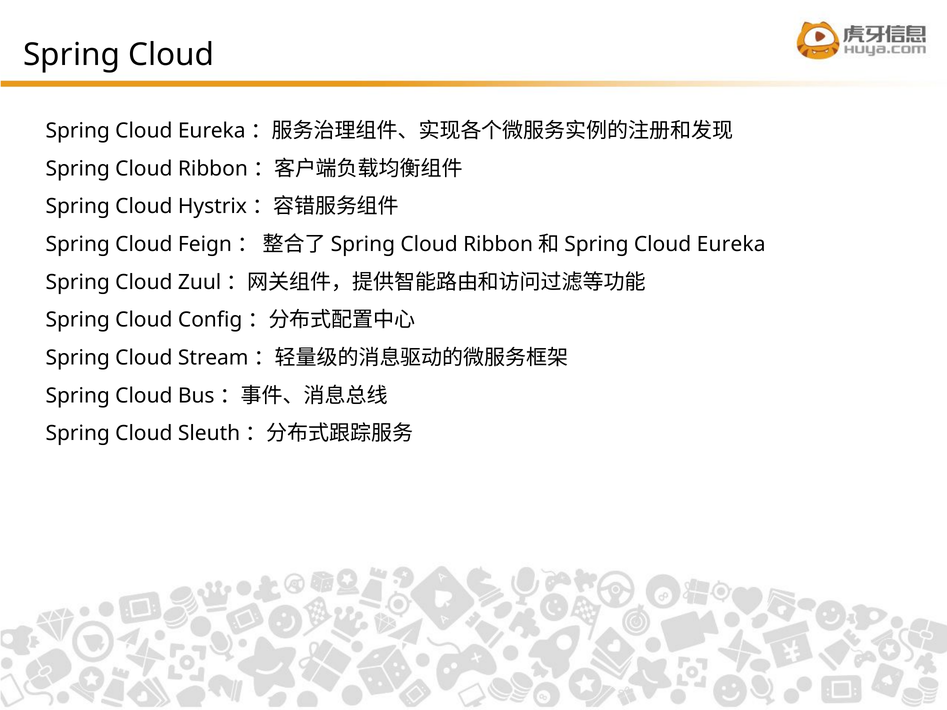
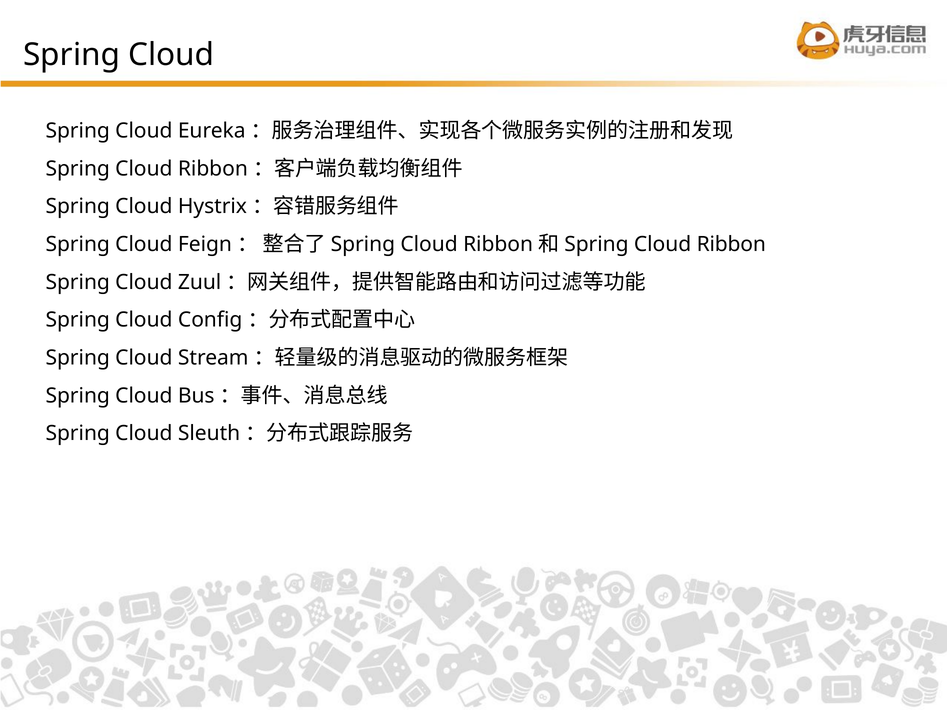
Eureka: Eureka -> Ribbon (731, 244)
